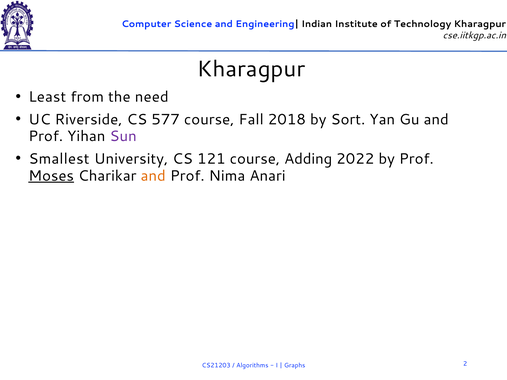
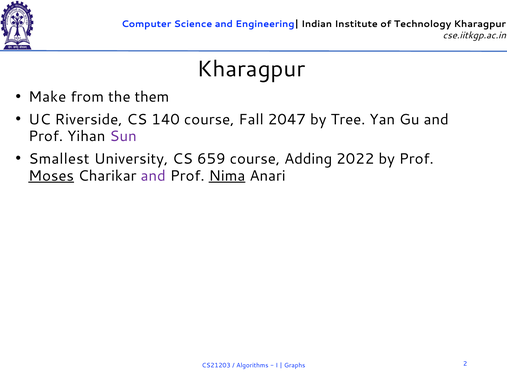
Least: Least -> Make (47, 97)
need: need -> them (152, 97)
577: 577 -> 140 (166, 120)
2018: 2018 -> 2047 (287, 120)
Sort: Sort -> Tree (348, 120)
121: 121 -> 659 (211, 159)
and colour: orange -> purple (153, 176)
Nima underline: none -> present (227, 176)
